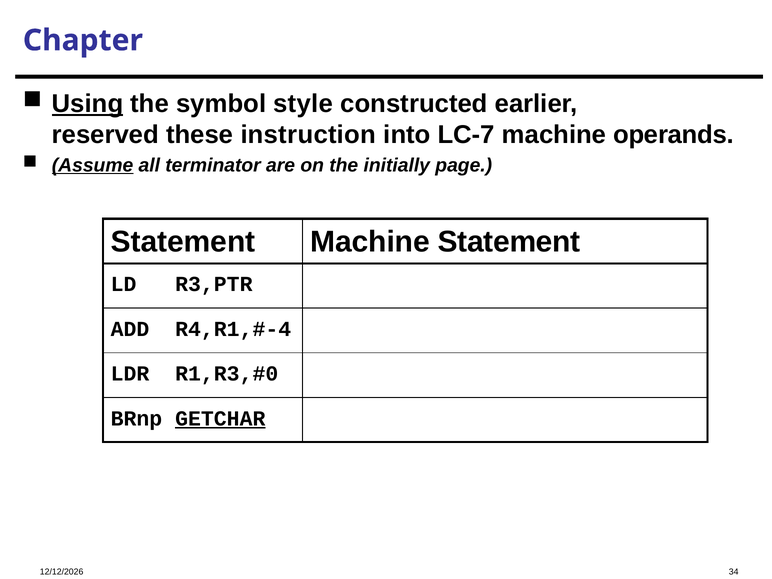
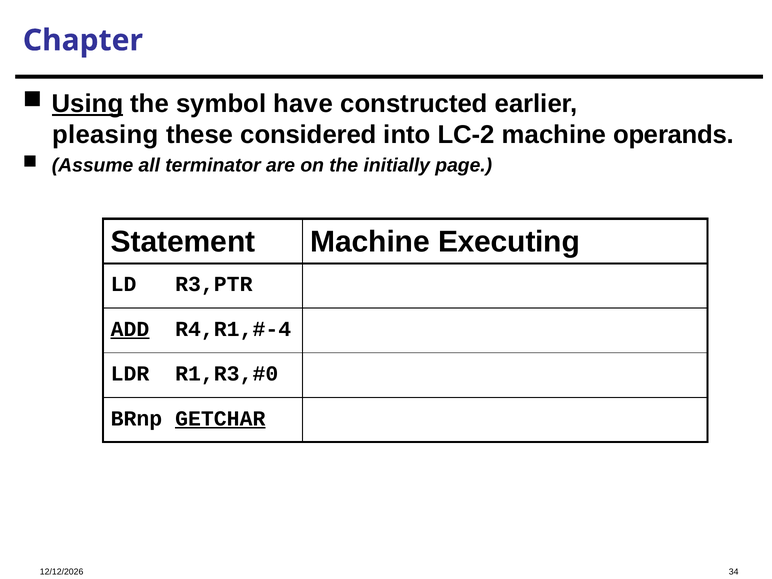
style: style -> have (303, 104)
reserved: reserved -> pleasing (105, 135)
instruction: instruction -> considered (308, 135)
LC-7: LC-7 -> LC-2 (466, 135)
Assume underline: present -> none (93, 165)
Machine Statement: Statement -> Executing (509, 242)
ADD underline: none -> present (130, 329)
